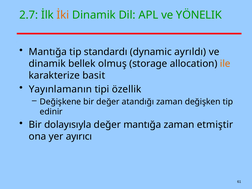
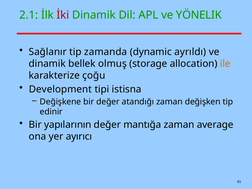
2.7: 2.7 -> 2.1 (29, 15)
İki colour: orange -> red (63, 15)
Mantığa: Mantığa -> Sağlanır (48, 52)
standardı: standardı -> zamanda (106, 52)
basit: basit -> çoğu (94, 75)
Yayınlamanın: Yayınlamanın -> Development (60, 89)
özellik: özellik -> istisna (127, 89)
dolayısıyla: dolayısıyla -> yapılarının (68, 125)
etmiştir: etmiştir -> average (215, 125)
